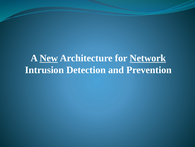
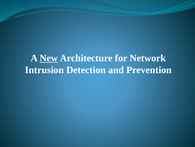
Network underline: present -> none (148, 58)
